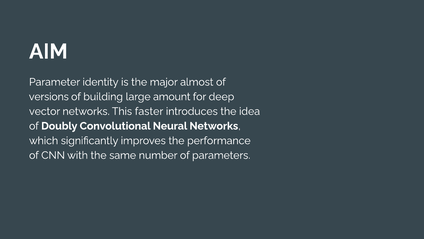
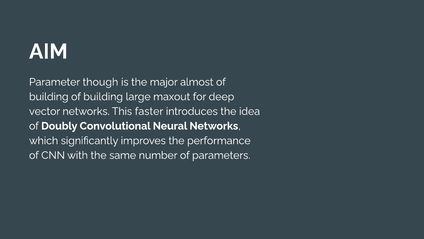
identity: identity -> though (100, 82)
versions: versions -> building (49, 97)
amount: amount -> maxout (172, 97)
